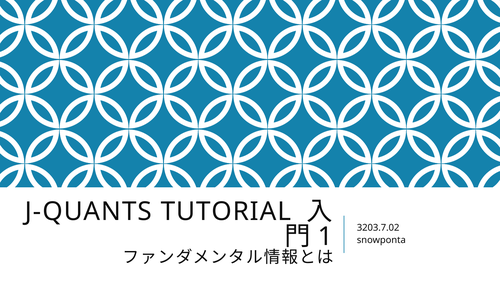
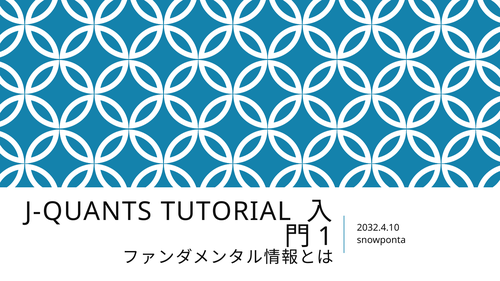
3203.7.02: 3203.7.02 -> 2032.4.10 (378, 228)
